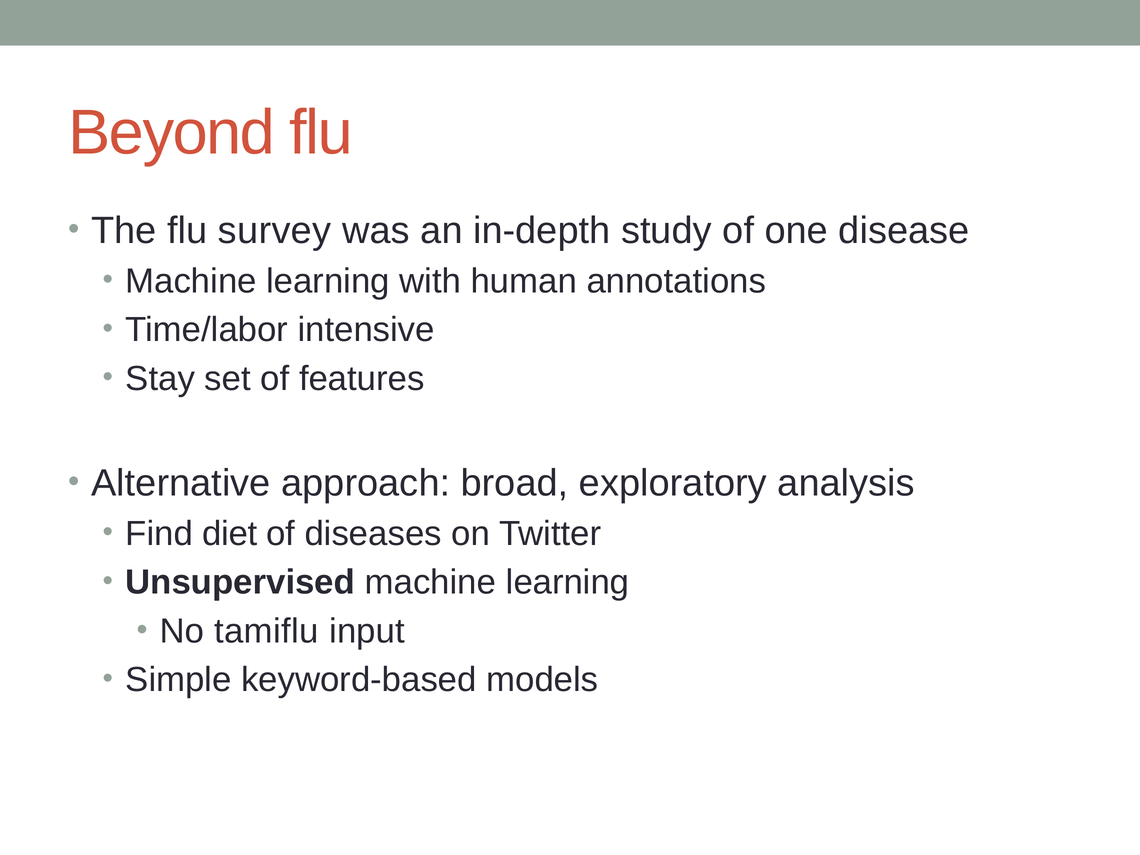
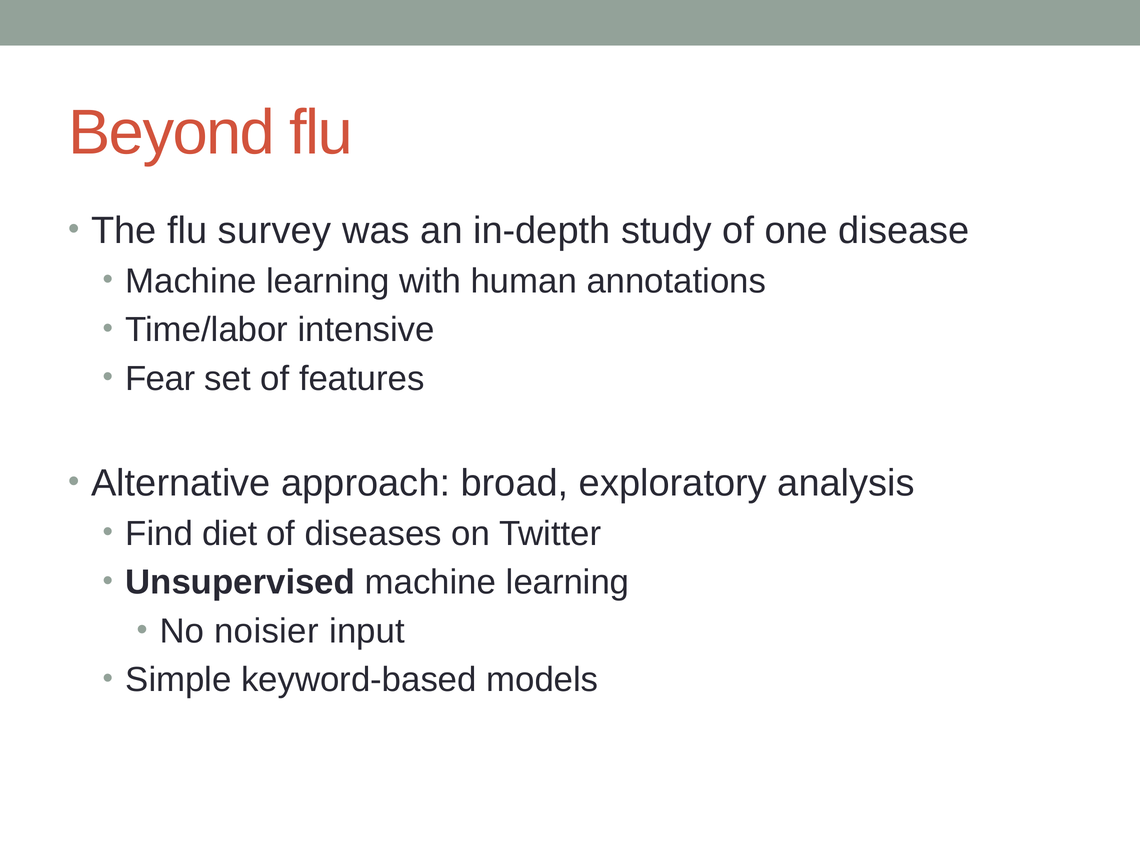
Stay: Stay -> Fear (160, 379)
tamiflu: tamiflu -> noisier (266, 631)
